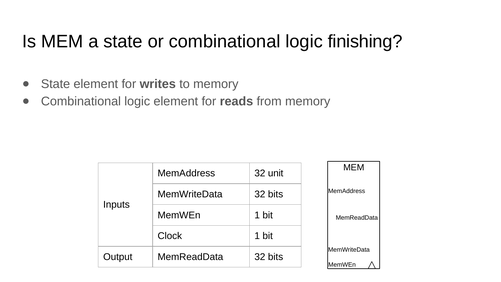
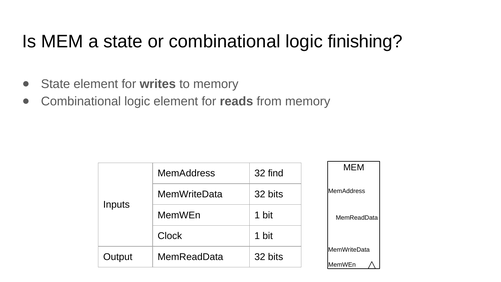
unit: unit -> find (276, 173)
